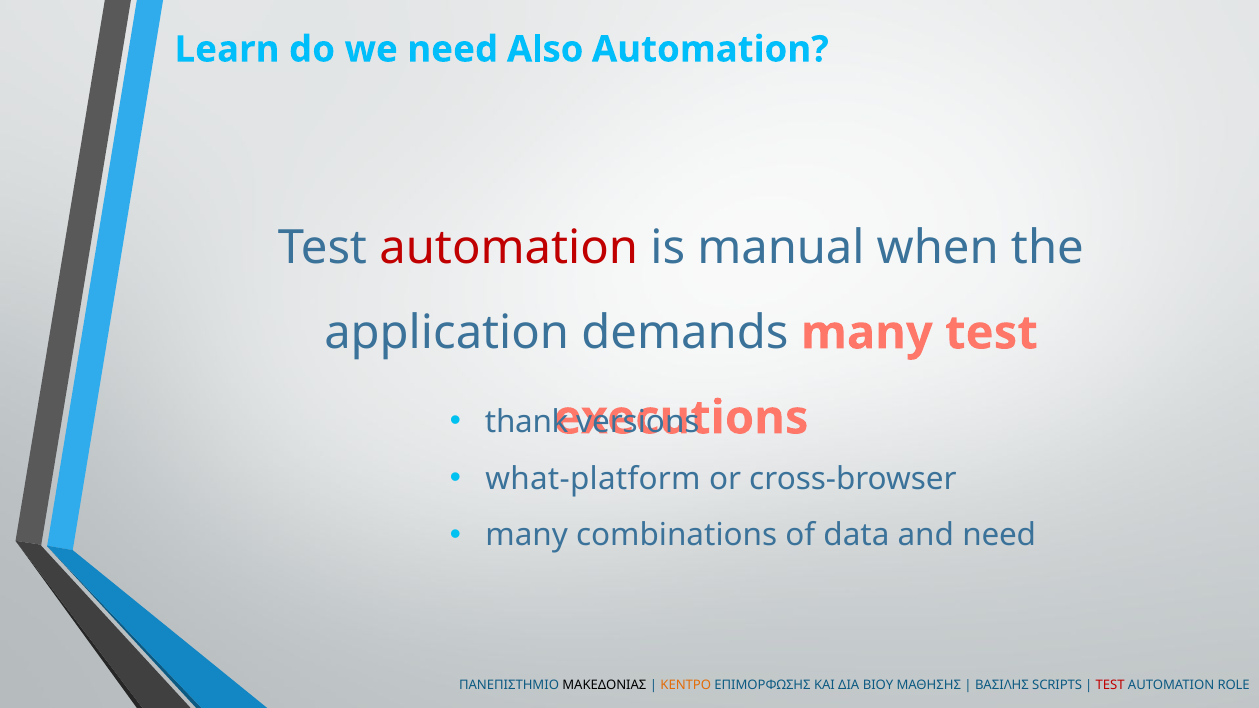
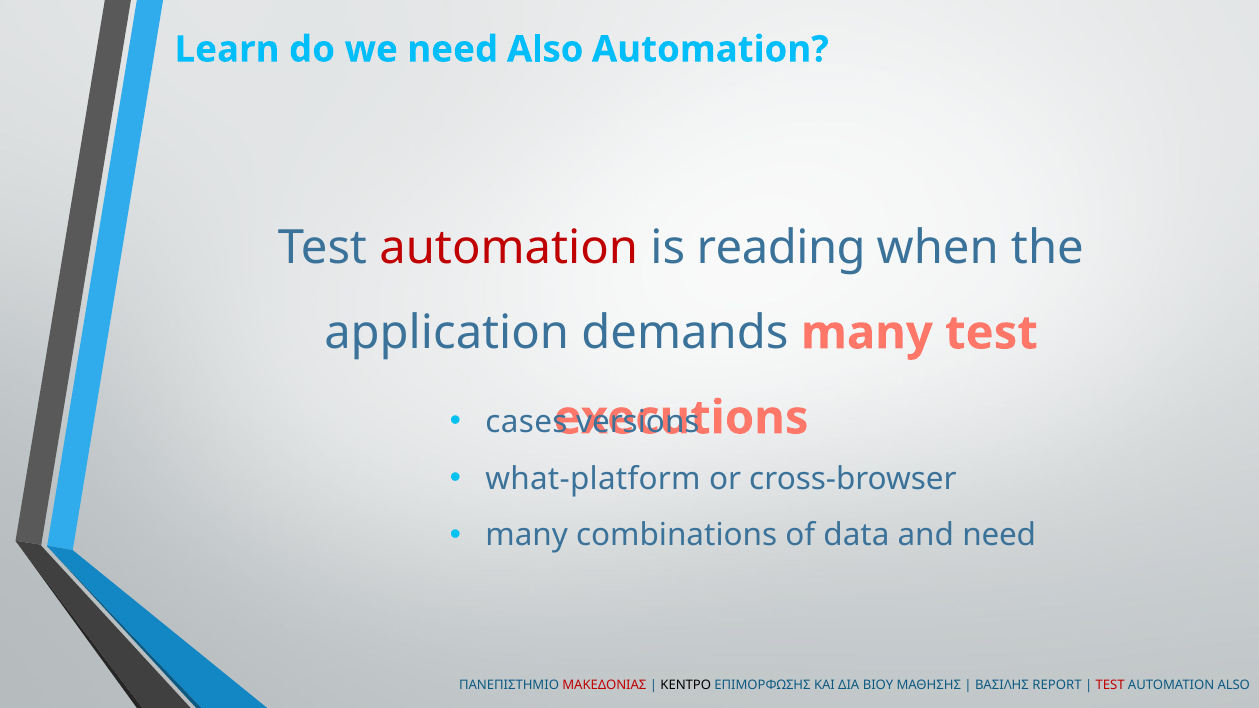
manual: manual -> reading (781, 248)
thank: thank -> cases (526, 422)
ΜΑΚΕΔΟΝΙΑΣ colour: black -> red (604, 685)
ΚΕΝΤΡΟ colour: orange -> black (686, 685)
SCRIPTS: SCRIPTS -> REPORT (1057, 685)
AUTOMATION ROLE: ROLE -> ALSO (1234, 685)
